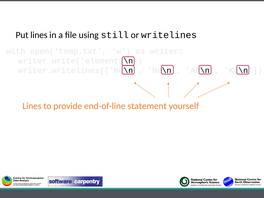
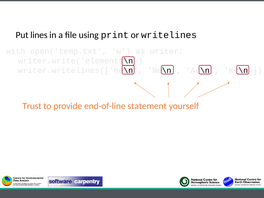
still: still -> print (115, 35)
Lines: Lines -> Trust (32, 106)
